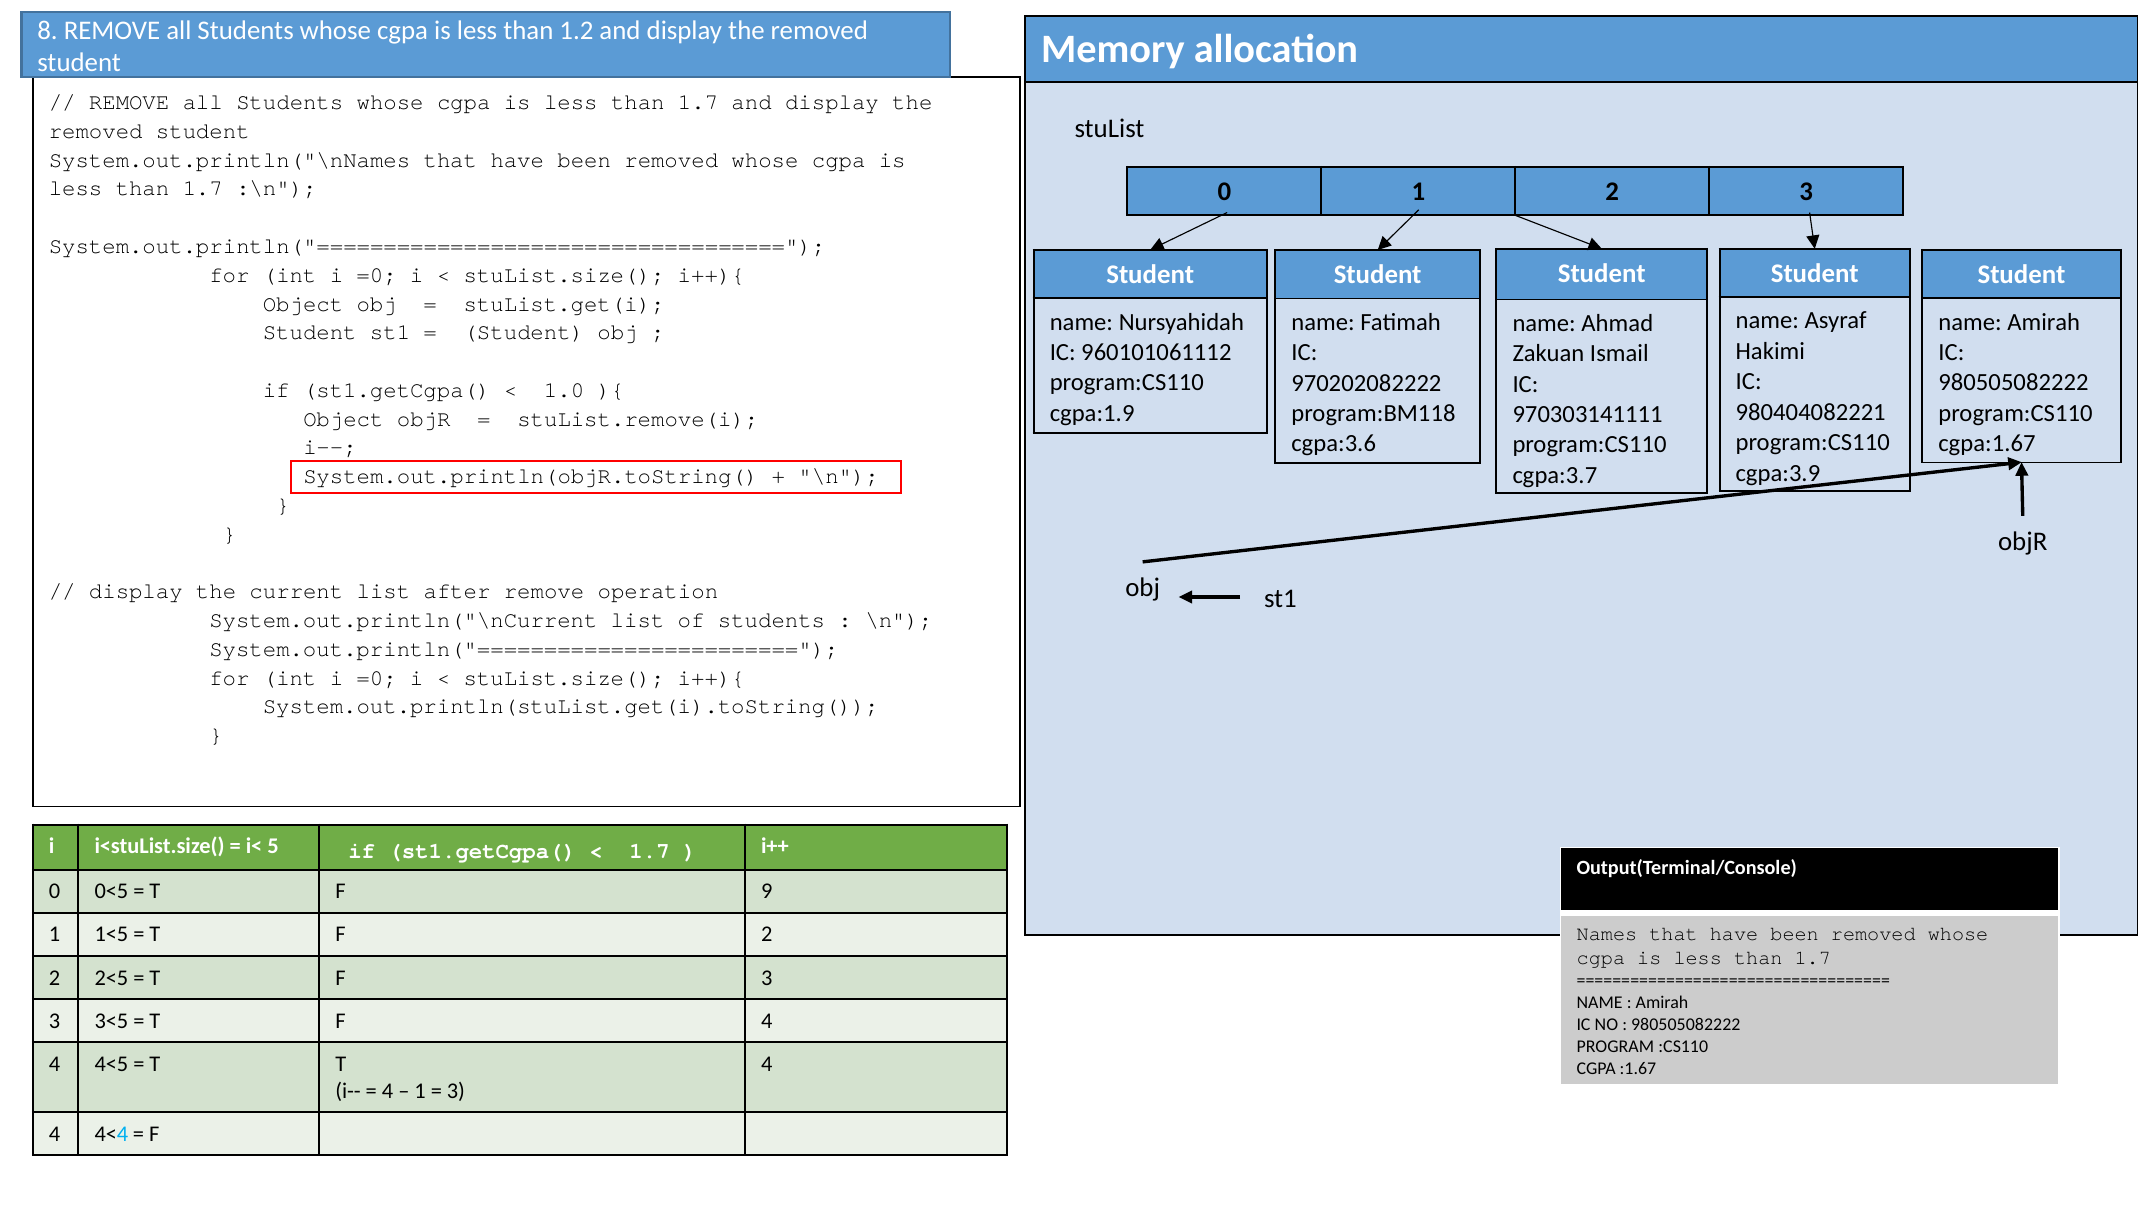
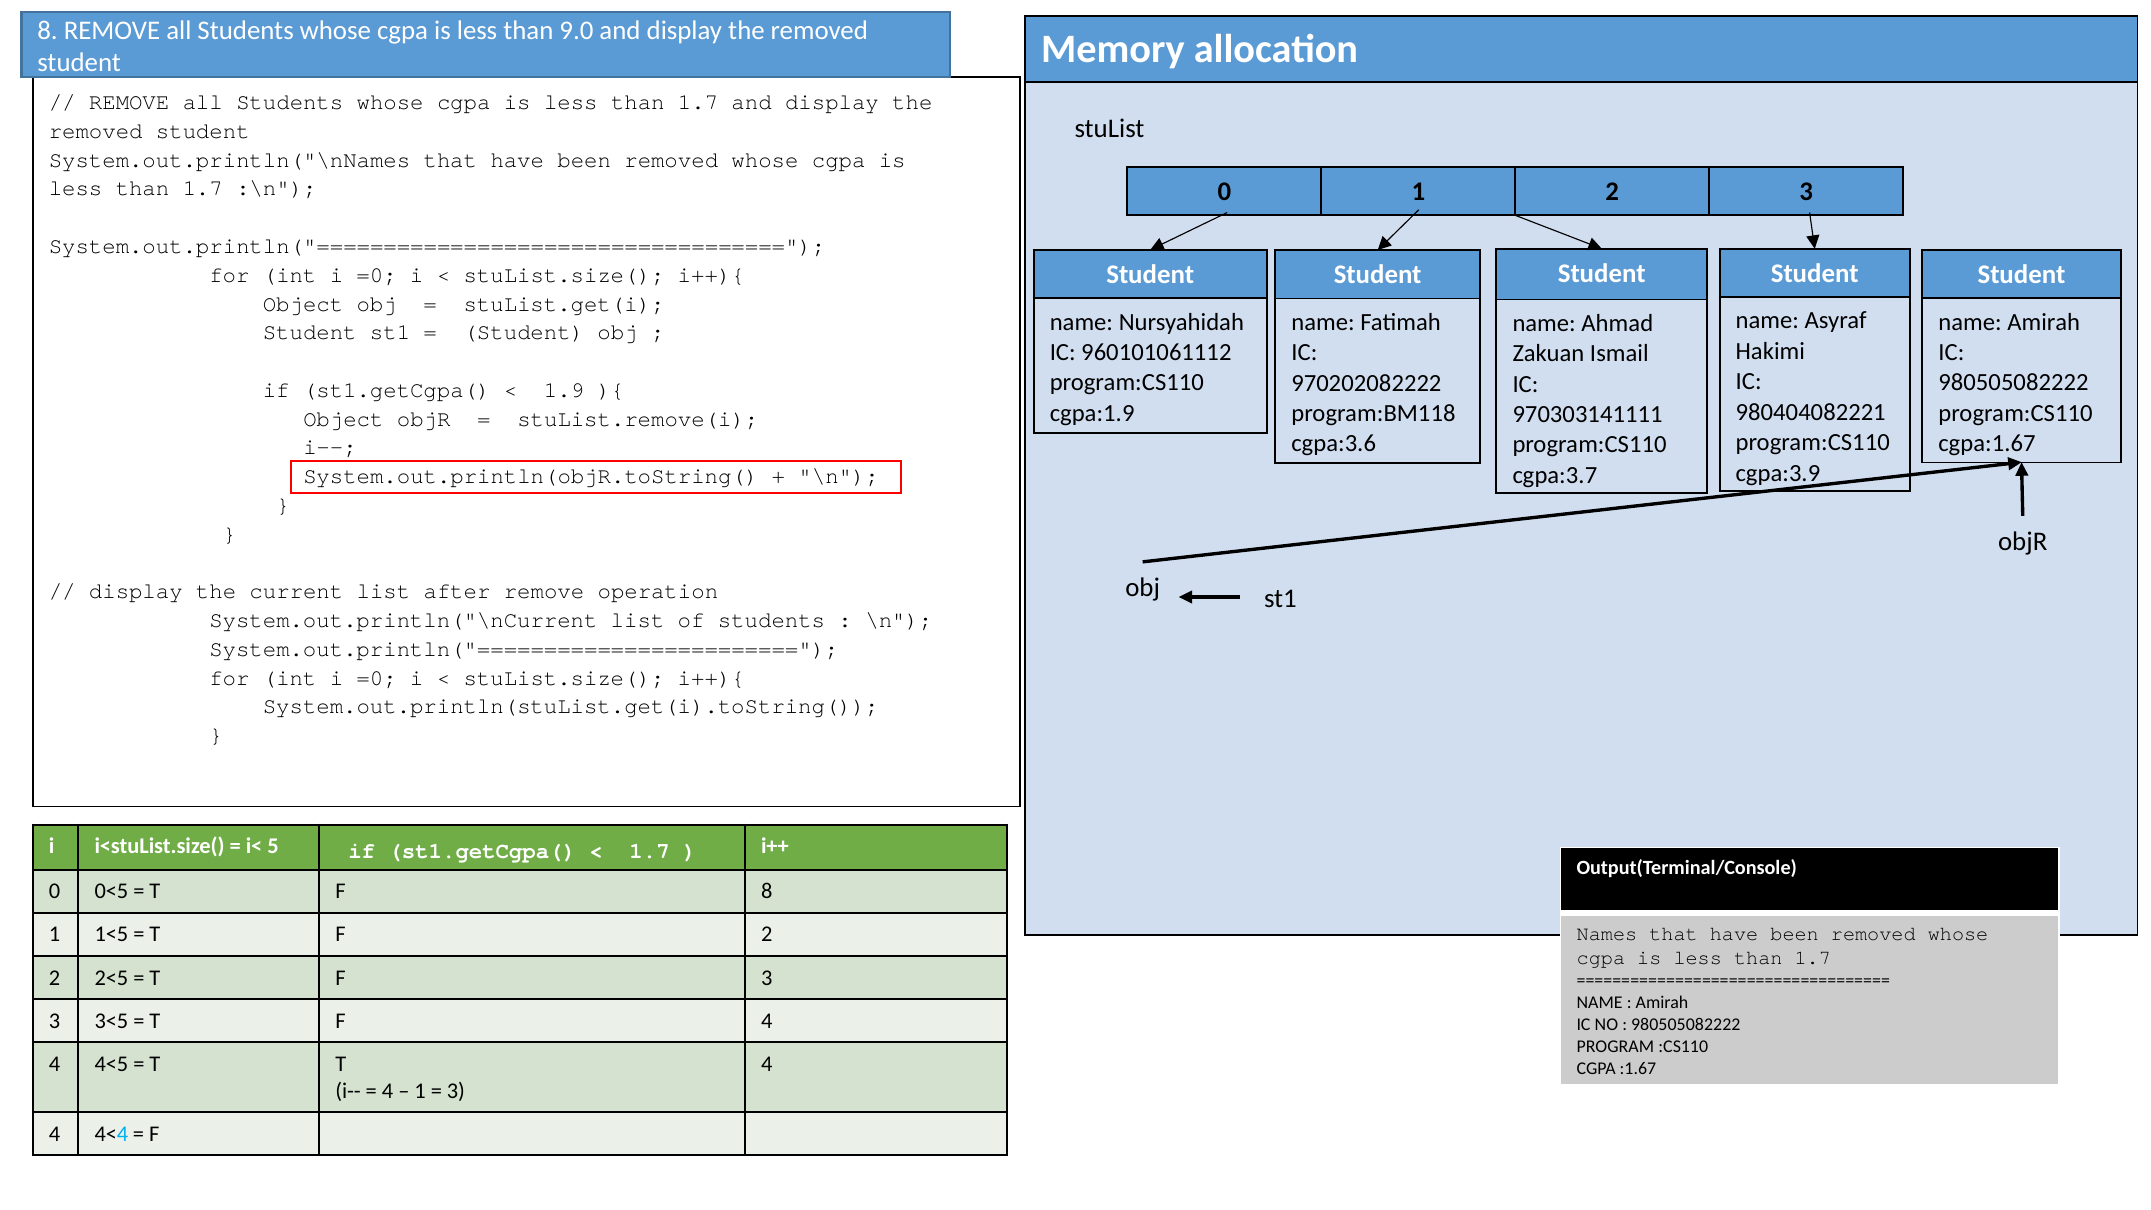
1.2: 1.2 -> 9.0 (576, 31)
1.0: 1.0 -> 1.9 (564, 390)
F 9: 9 -> 8 (767, 891)
